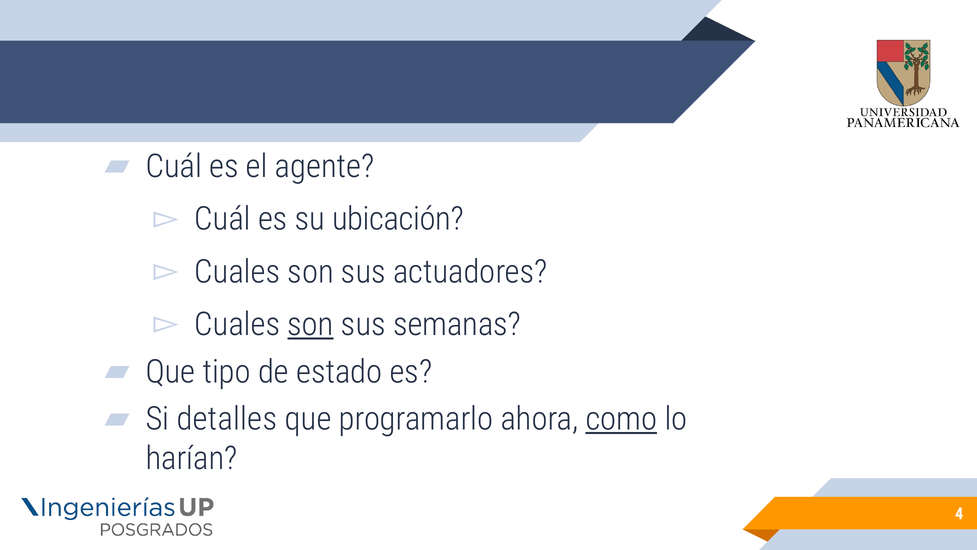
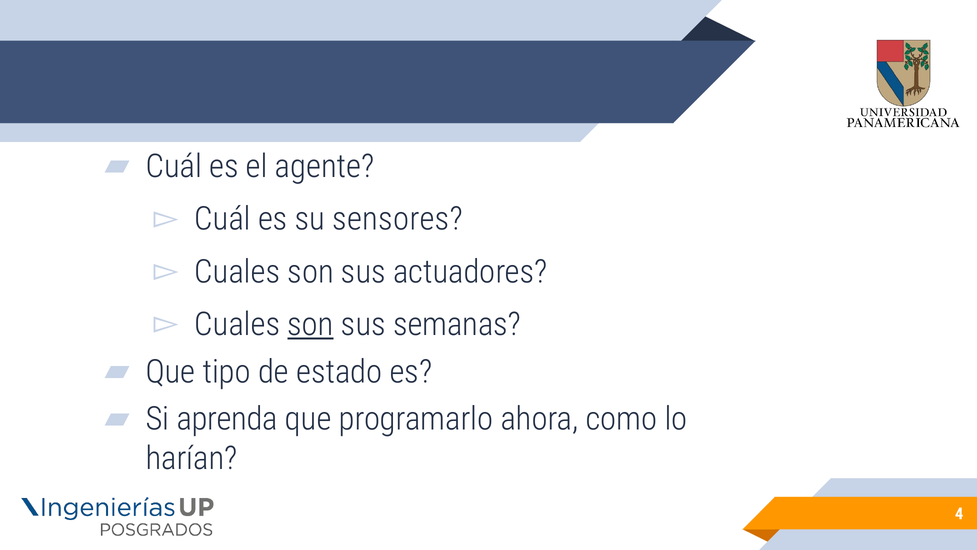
ubicación: ubicación -> sensores (398, 219)
detalles: detalles -> aprenda (227, 419)
como underline: present -> none (621, 419)
